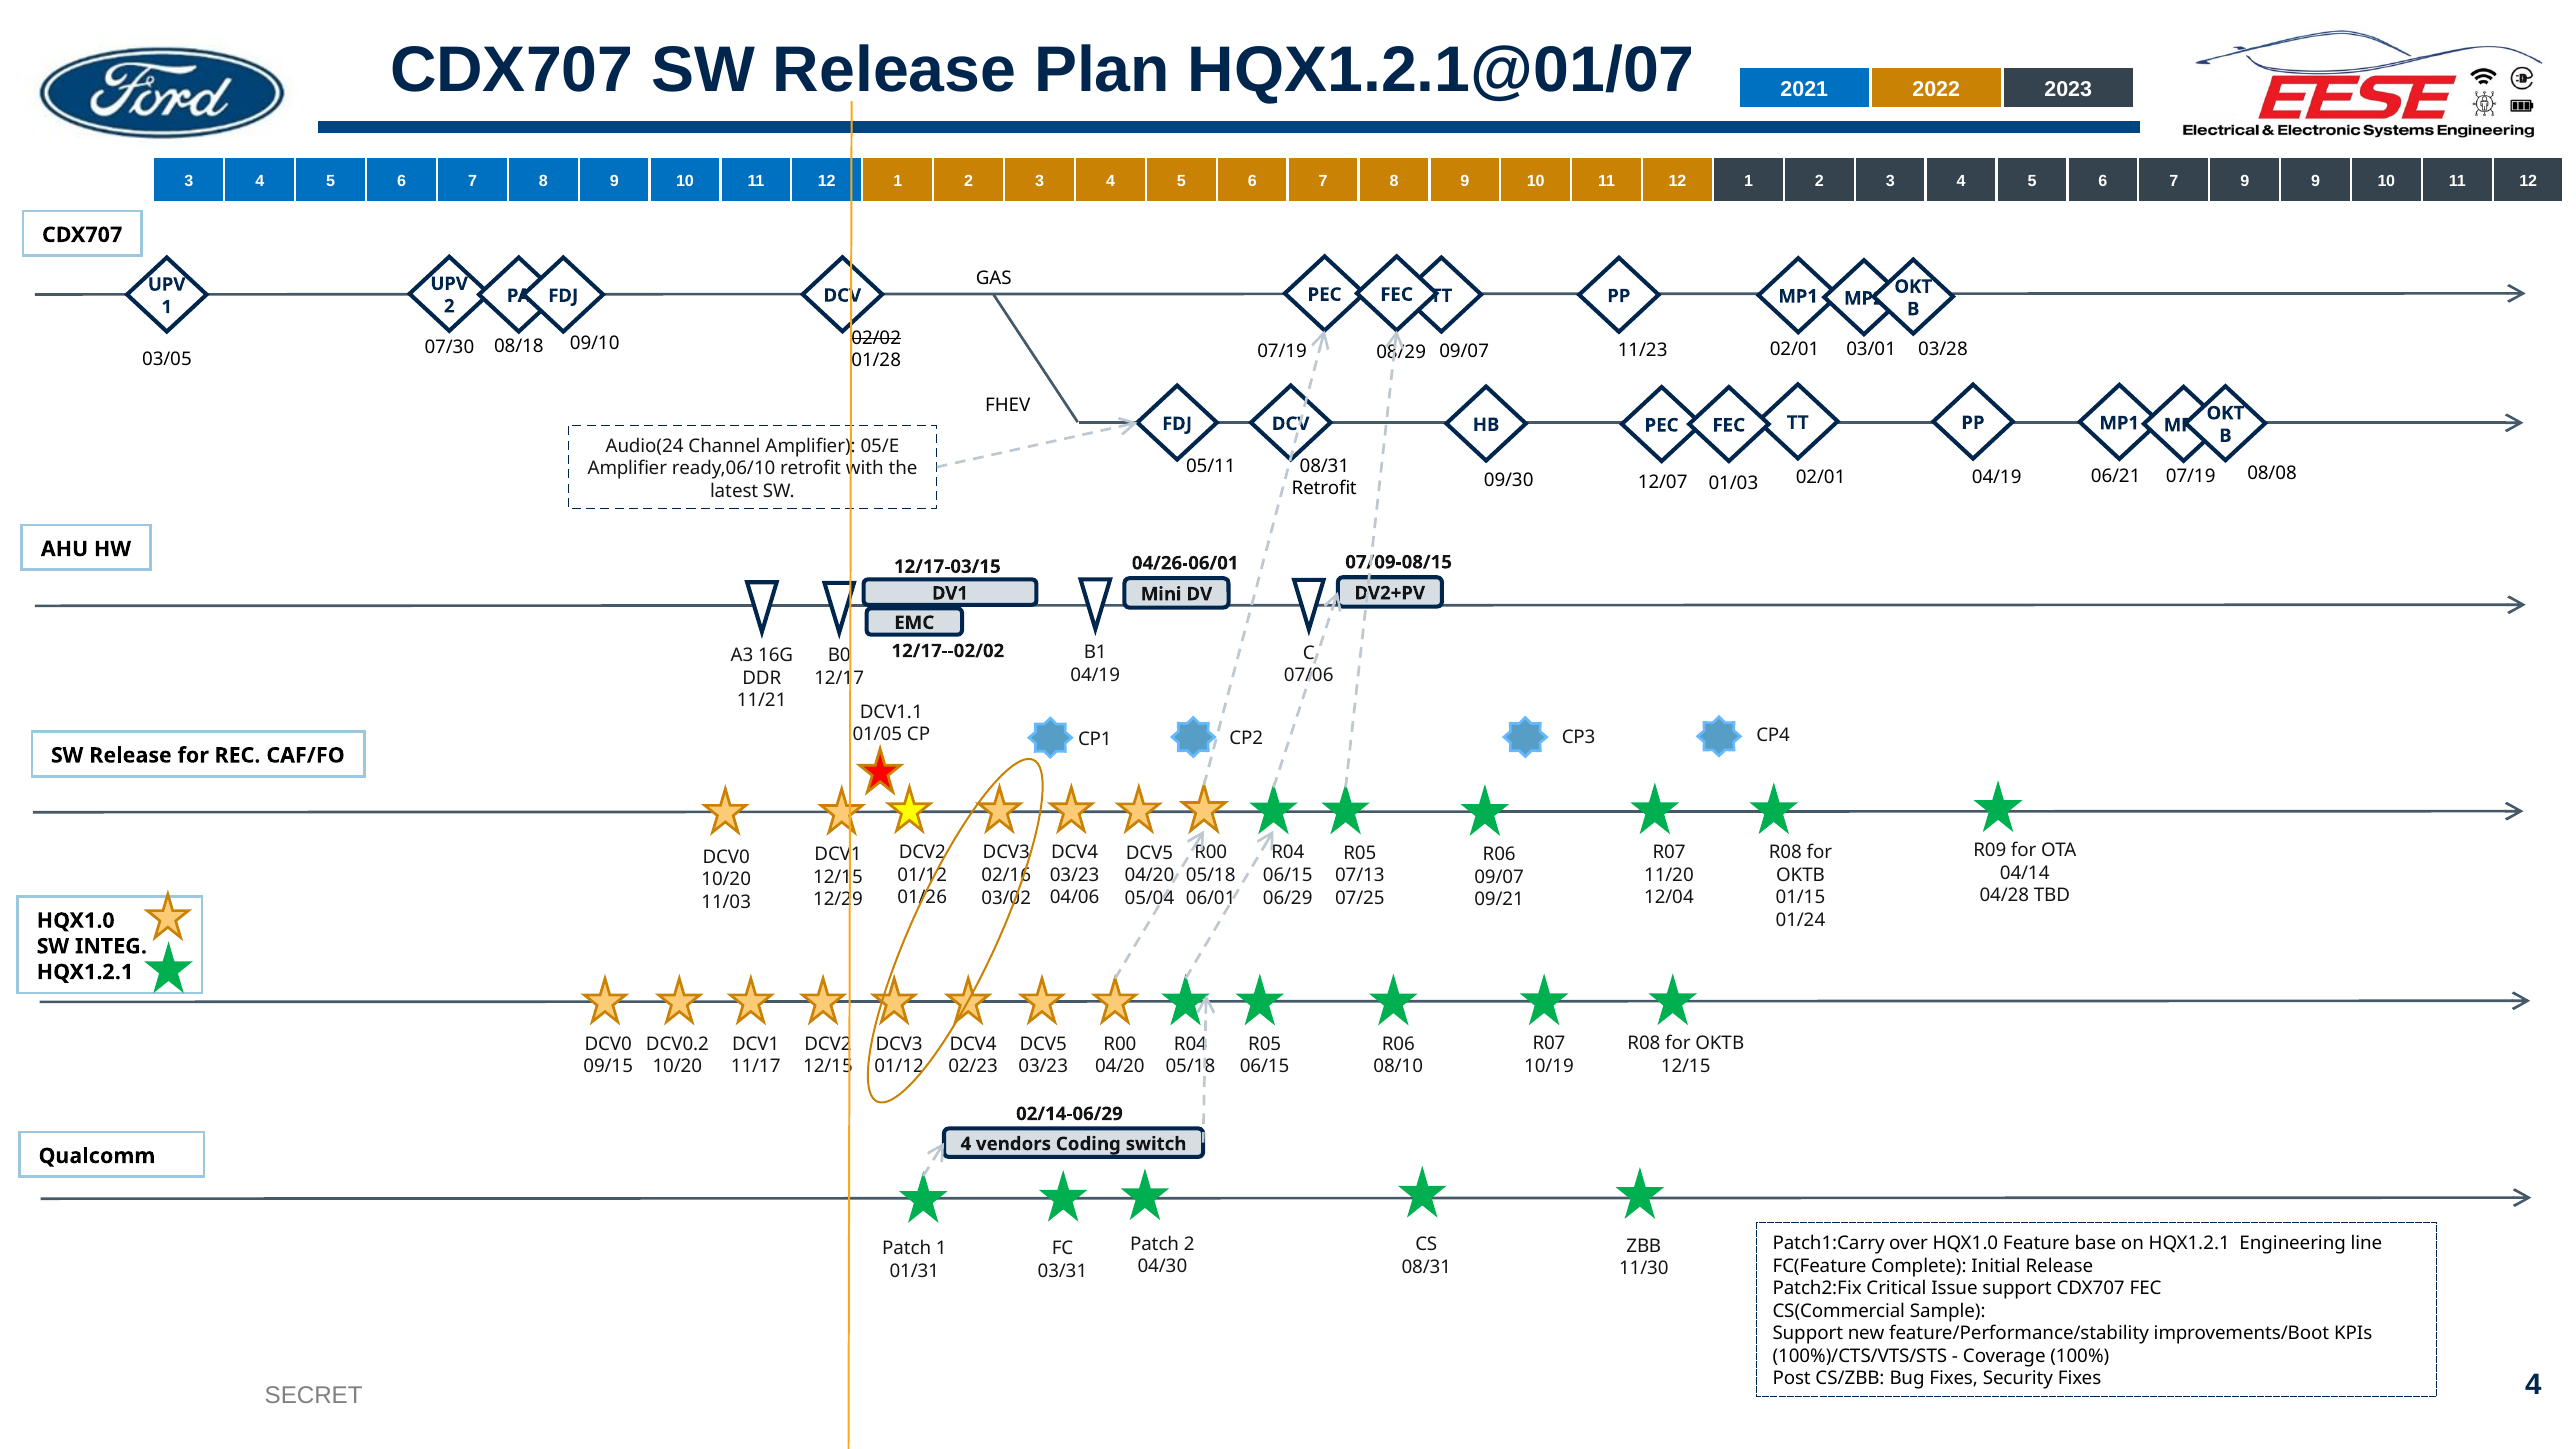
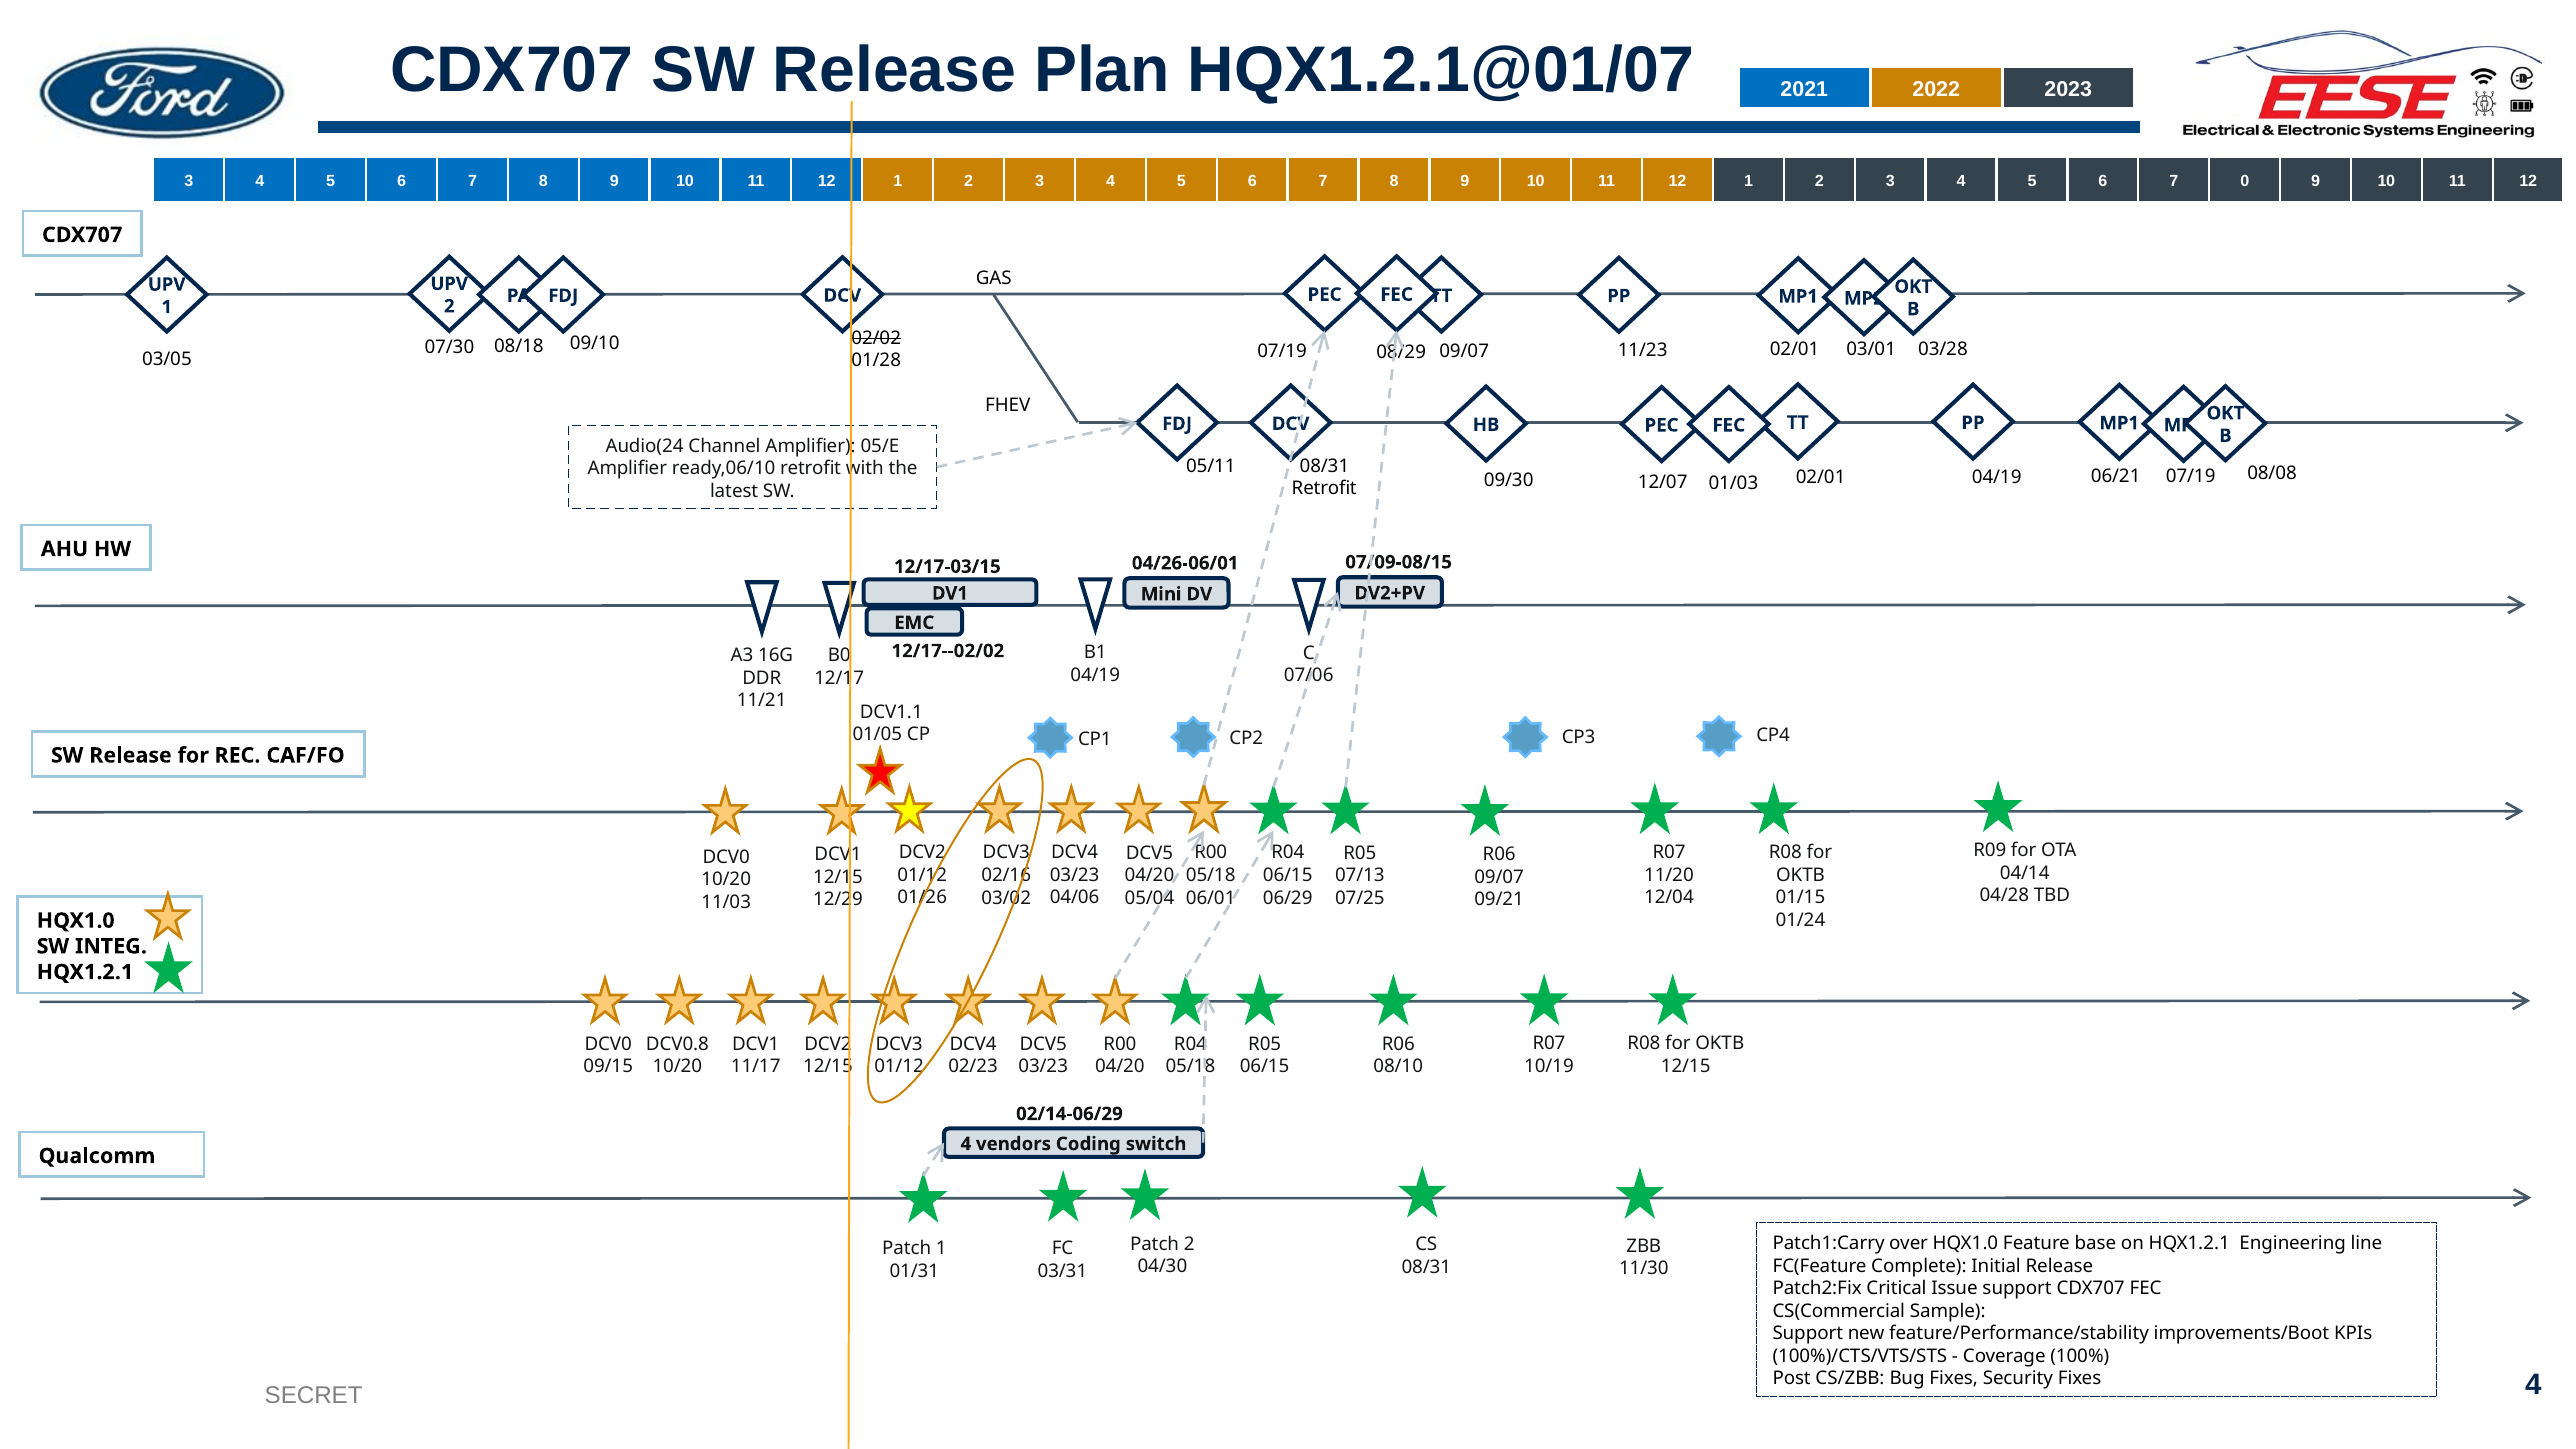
7 9: 9 -> 0 (2245, 181)
DCV0.2: DCV0.2 -> DCV0.8 (677, 1044)
